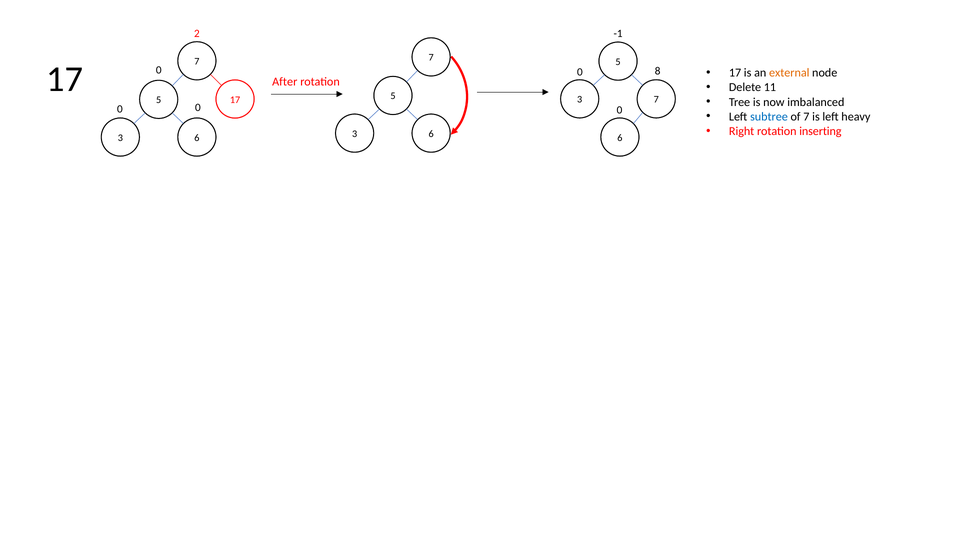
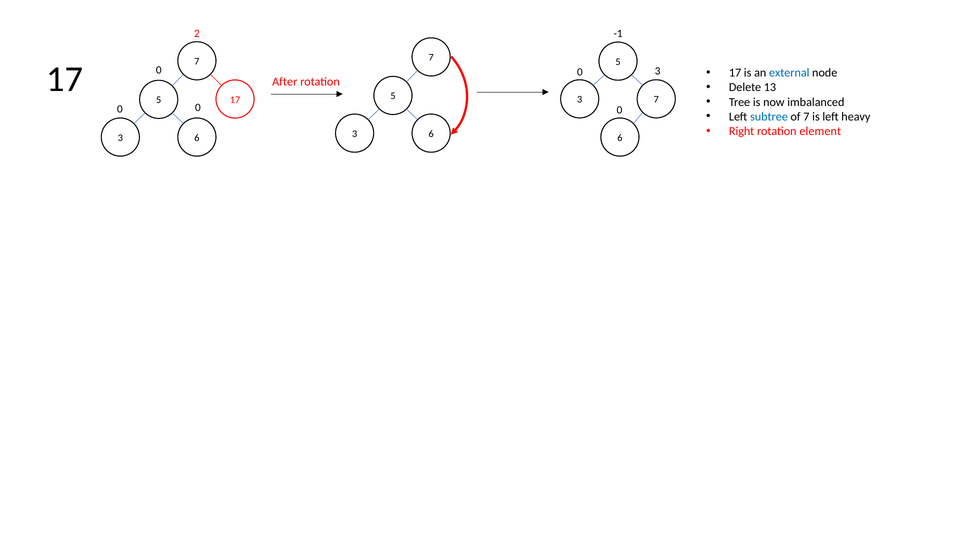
external colour: orange -> blue (789, 73)
0 8: 8 -> 3 (658, 71)
11: 11 -> 13 (770, 87)
inserting: inserting -> element (820, 131)
